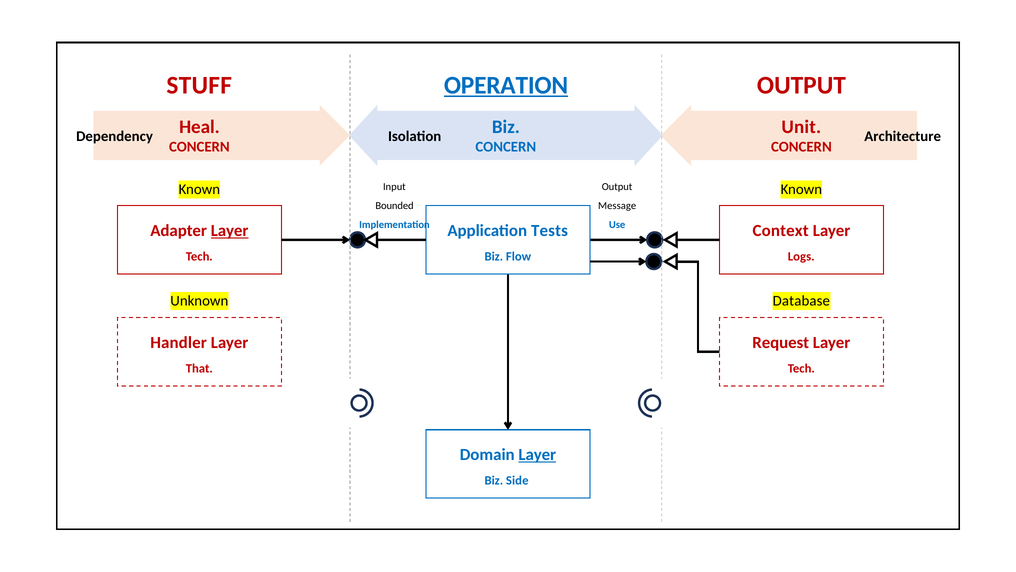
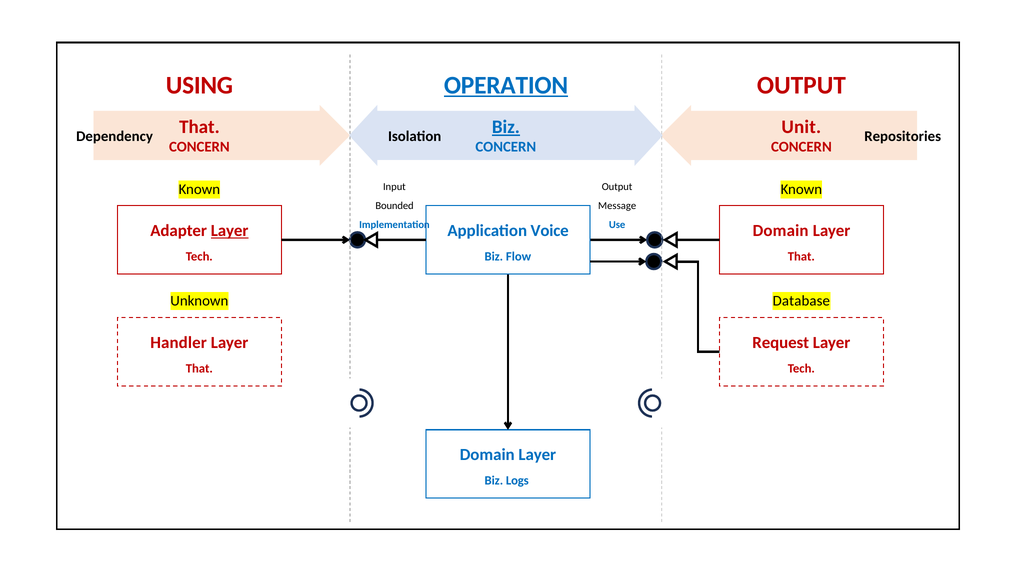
STUFF: STUFF -> USING (199, 85)
Heal: Heal -> That (199, 127)
Biz underline: none -> present (506, 127)
Architecture: Architecture -> Repositories (903, 136)
Tests: Tests -> Voice (550, 230)
Context: Context -> Domain (781, 230)
Logs: Logs -> That (801, 256)
Layer underline: present -> none (537, 454)
Side: Side -> Logs (517, 480)
